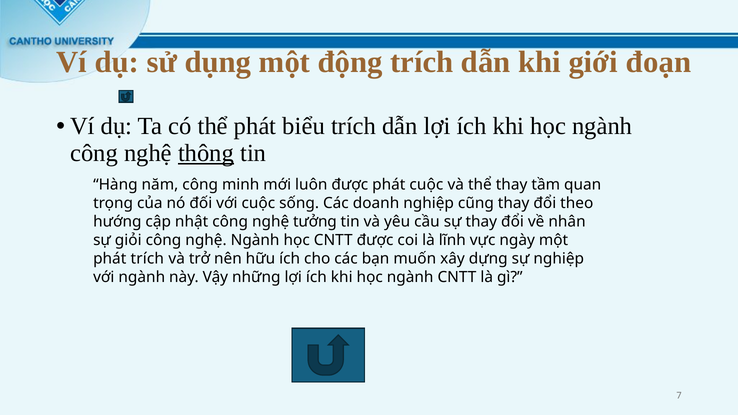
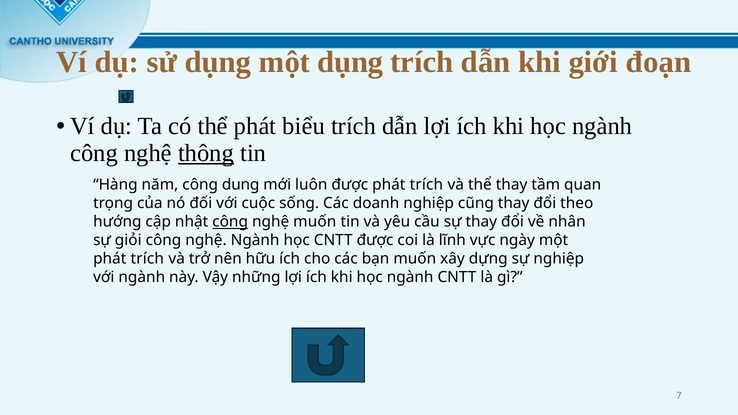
một động: động -> dụng (350, 62)
minh: minh -> dung (241, 185)
được phát cuộc: cuộc -> trích (426, 185)
công underline: none -> present (230, 222)
nghệ tưởng: tưởng -> muốn (315, 222)
